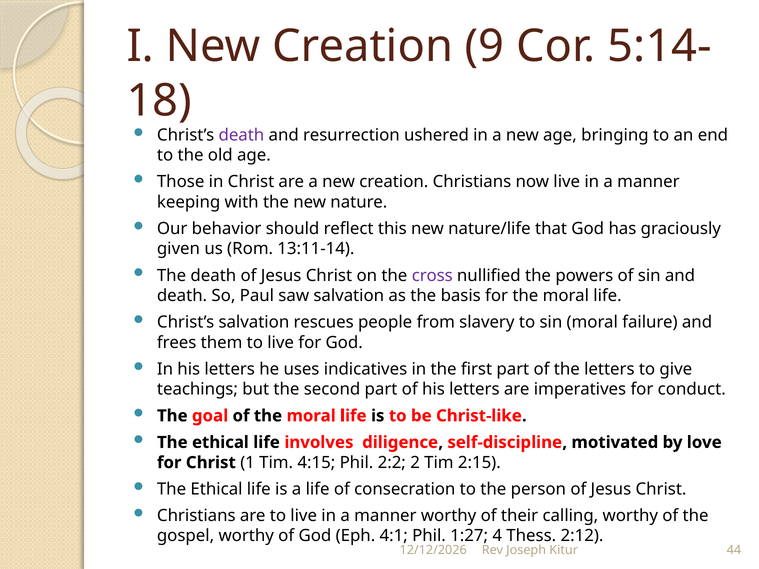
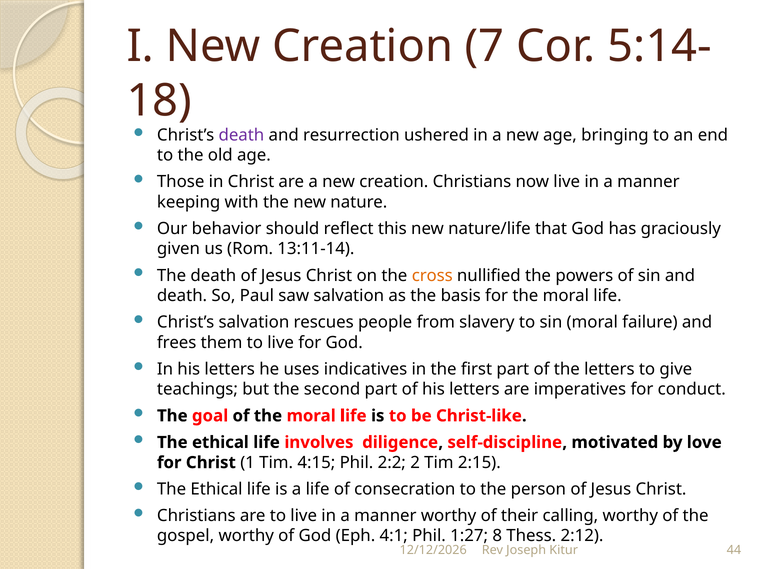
9: 9 -> 7 (485, 46)
cross colour: purple -> orange (432, 276)
4: 4 -> 8 (497, 536)
